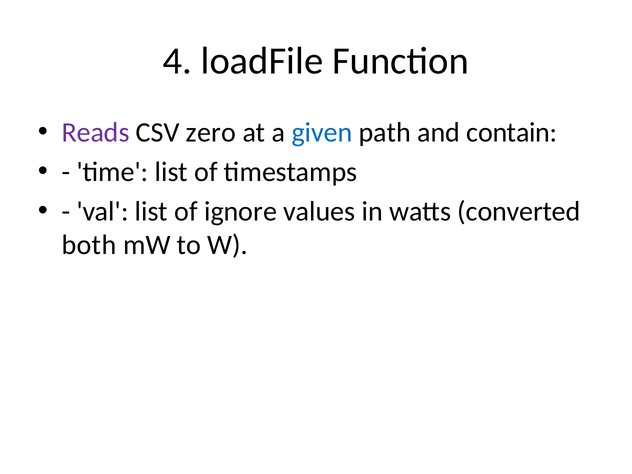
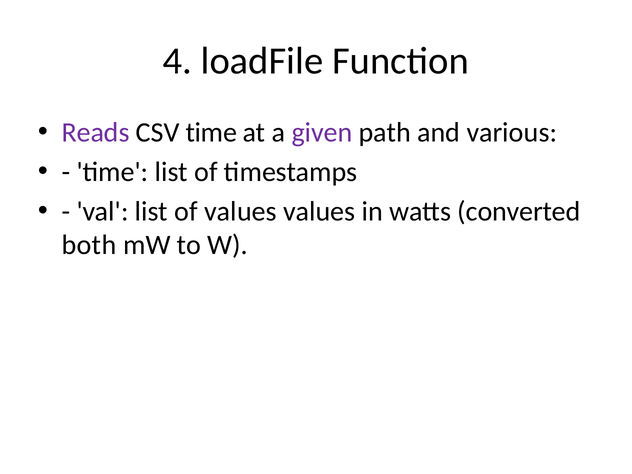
CSV zero: zero -> time (211, 133)
given colour: blue -> purple (322, 133)
contain: contain -> various (512, 133)
of ignore: ignore -> values (241, 211)
